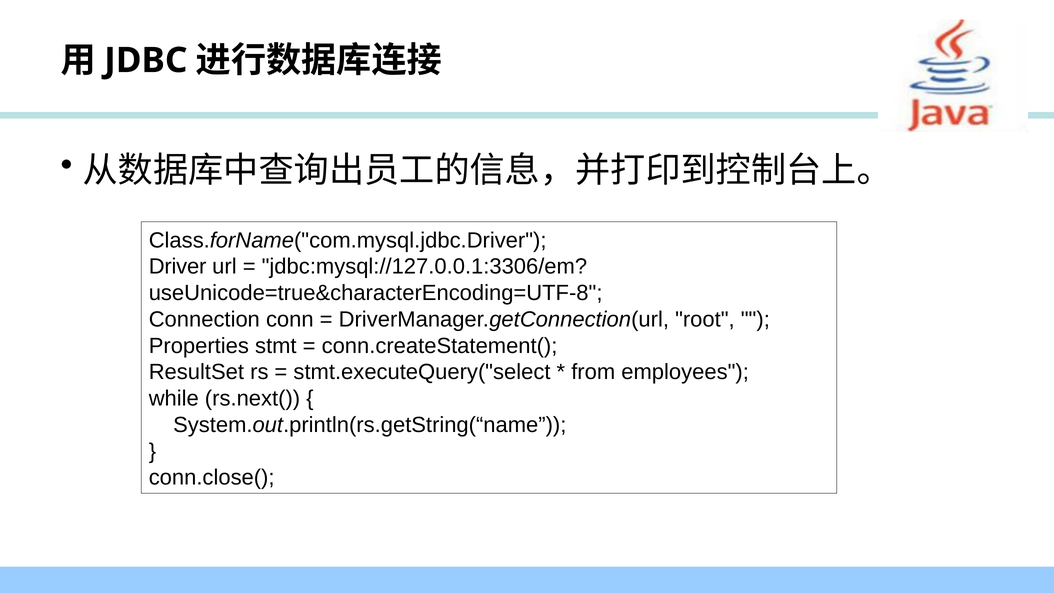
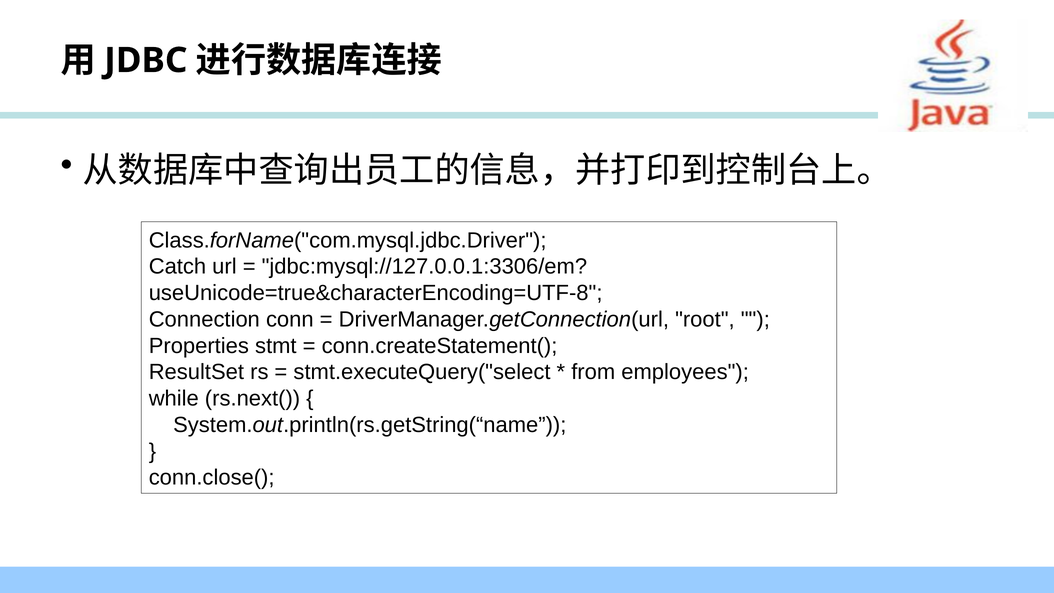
Driver: Driver -> Catch (177, 267)
